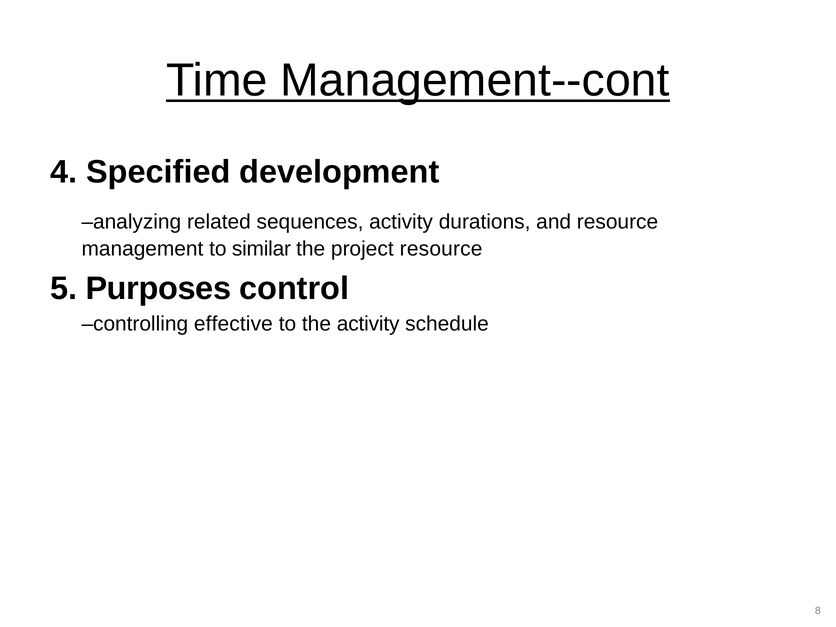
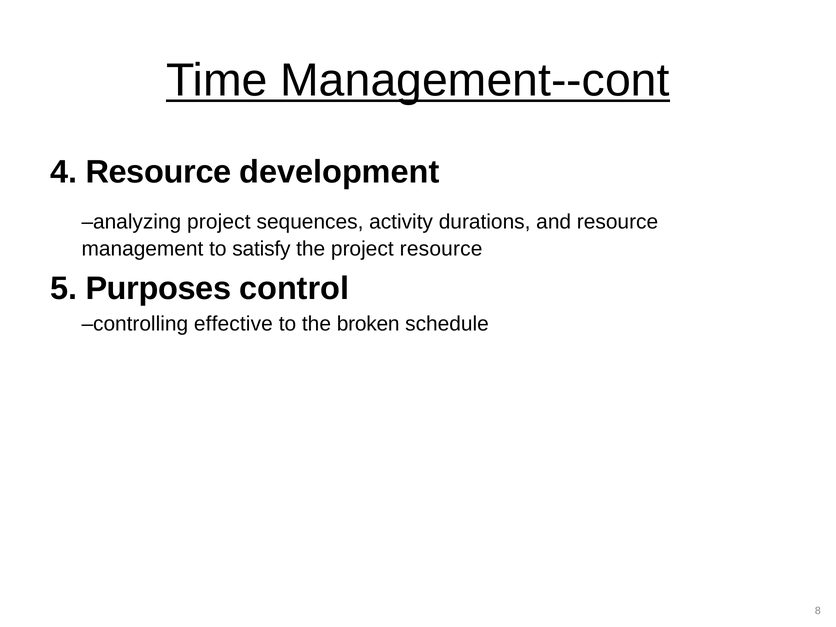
4 Specified: Specified -> Resource (158, 172)
analyzing related: related -> project (219, 222)
similar: similar -> satisfy (261, 249)
the activity: activity -> broken (368, 324)
